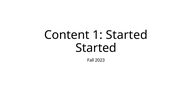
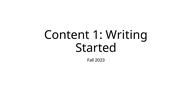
1 Started: Started -> Writing (127, 35)
